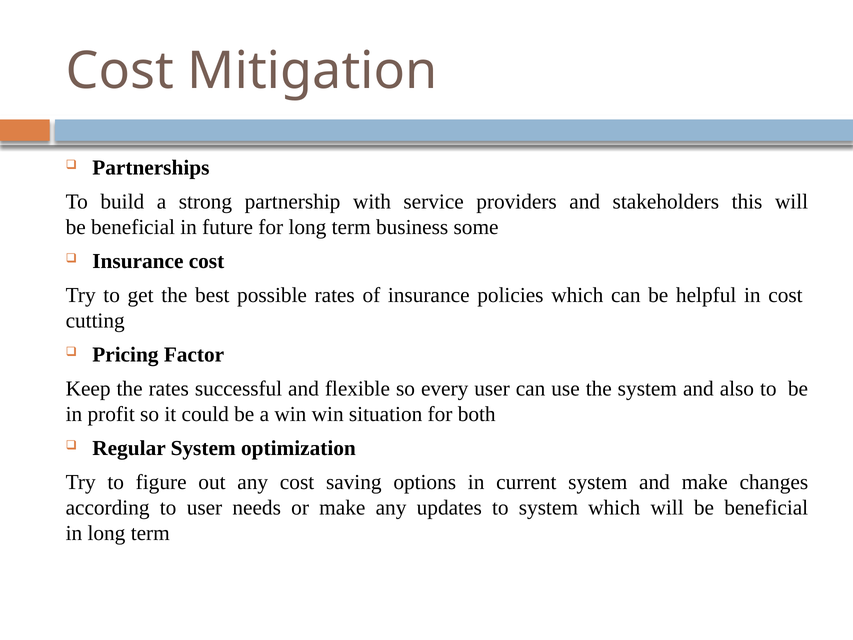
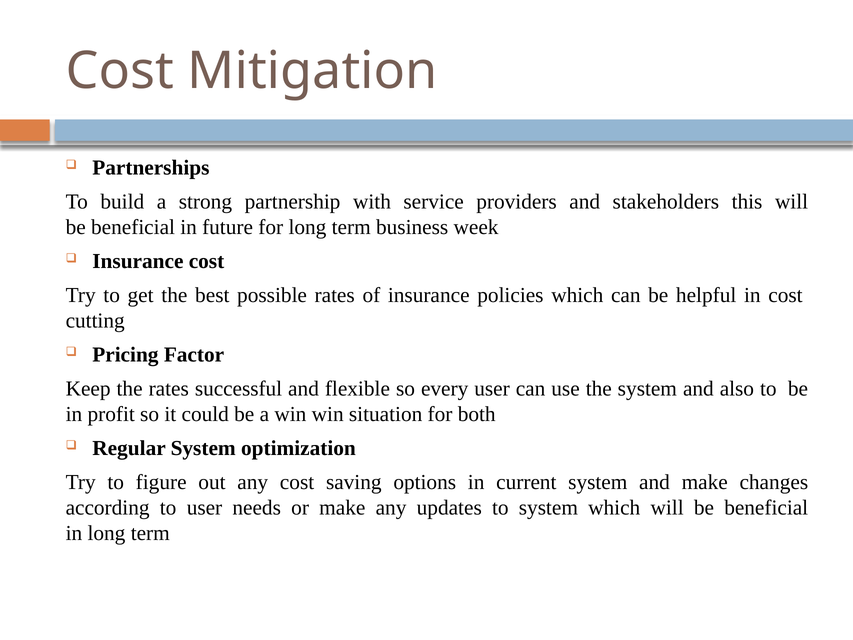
some: some -> week (476, 227)
